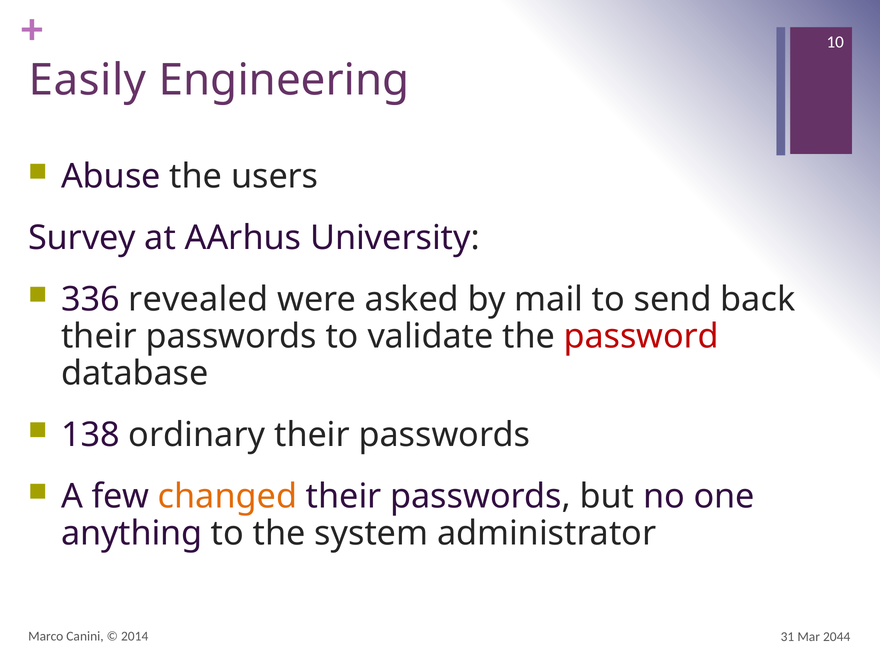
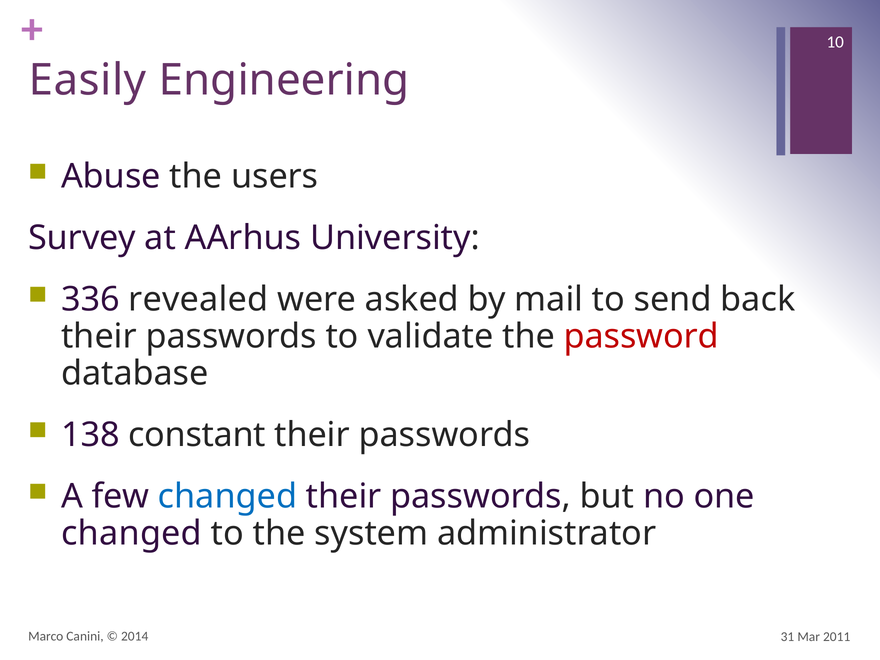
ordinary: ordinary -> constant (197, 435)
changed colour: orange -> blue (227, 496)
anything: anything -> changed (132, 533)
2044: 2044 -> 2011 (837, 637)
